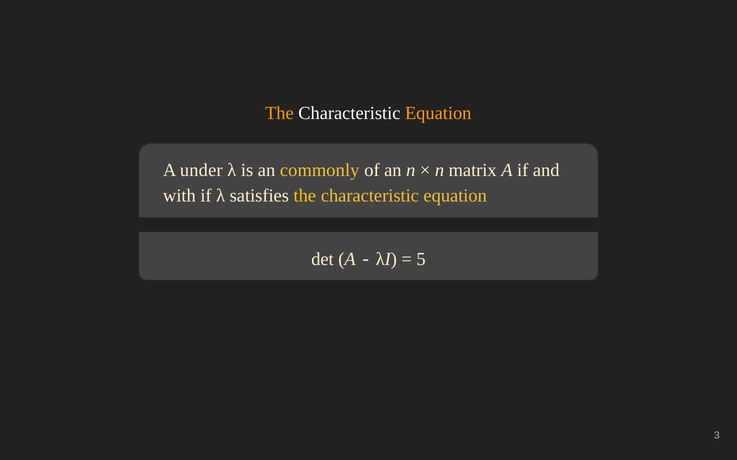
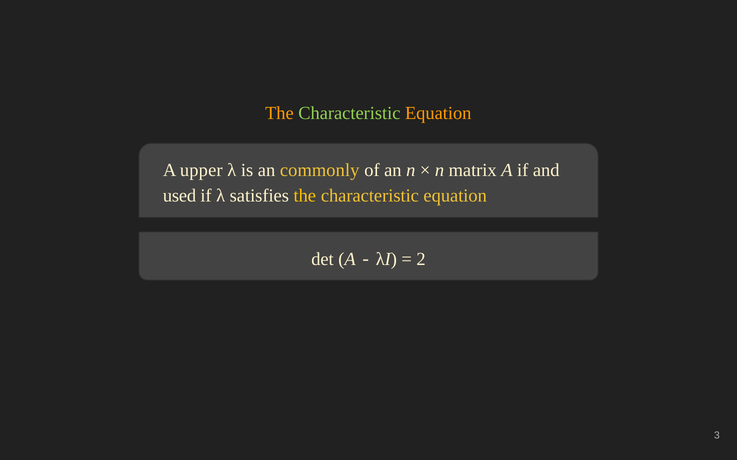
Characteristic colour: white -> light green (349, 113)
under: under -> upper (201, 170)
with: with -> used (180, 196)
5: 5 -> 2 (421, 259)
